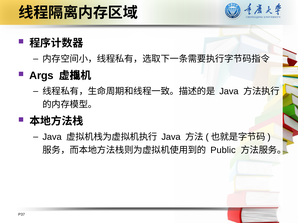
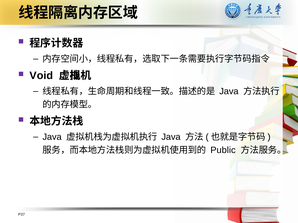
Args: Args -> Void (41, 76)
